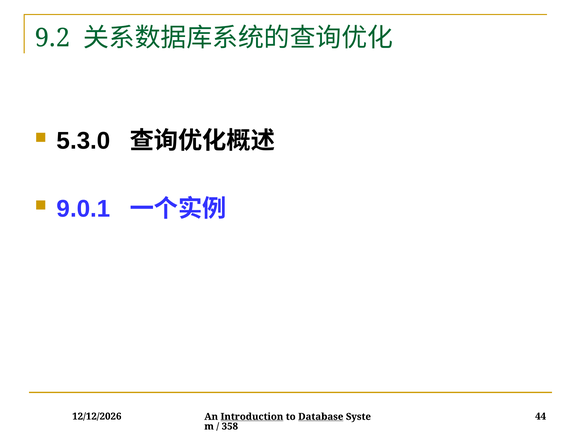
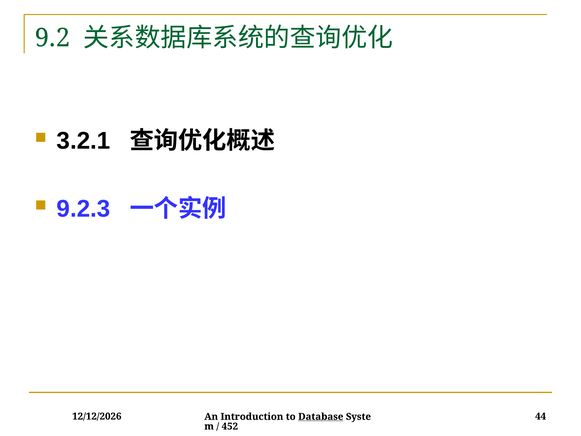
5.3.0: 5.3.0 -> 3.2.1 (84, 141)
9.0.1: 9.0.1 -> 9.2.3 (84, 209)
Introduction underline: present -> none (252, 416)
358: 358 -> 452 (230, 426)
